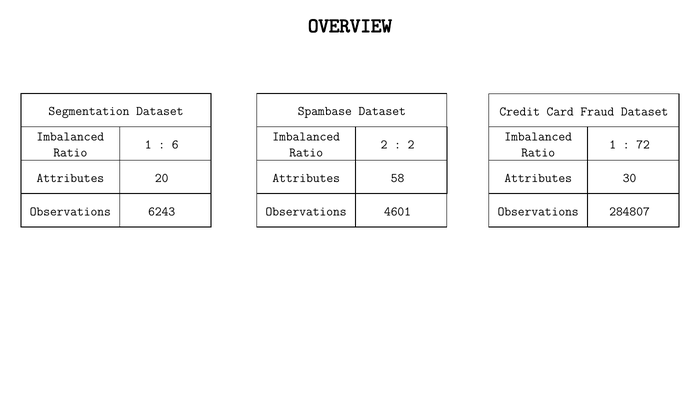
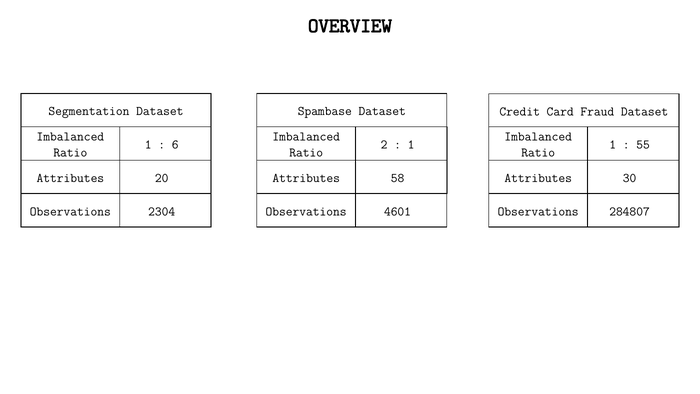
2: 2 -> 1 (411, 144)
72: 72 -> 55 (643, 144)
6243: 6243 -> 2304 (162, 211)
